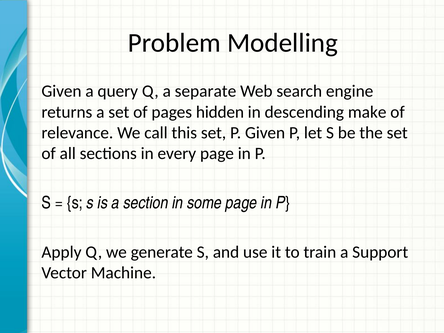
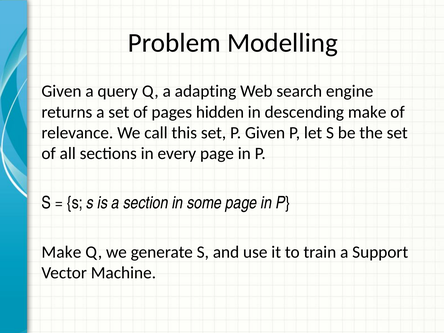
separate: separate -> adapting (206, 91)
Apply: Apply -> Make (61, 252)
